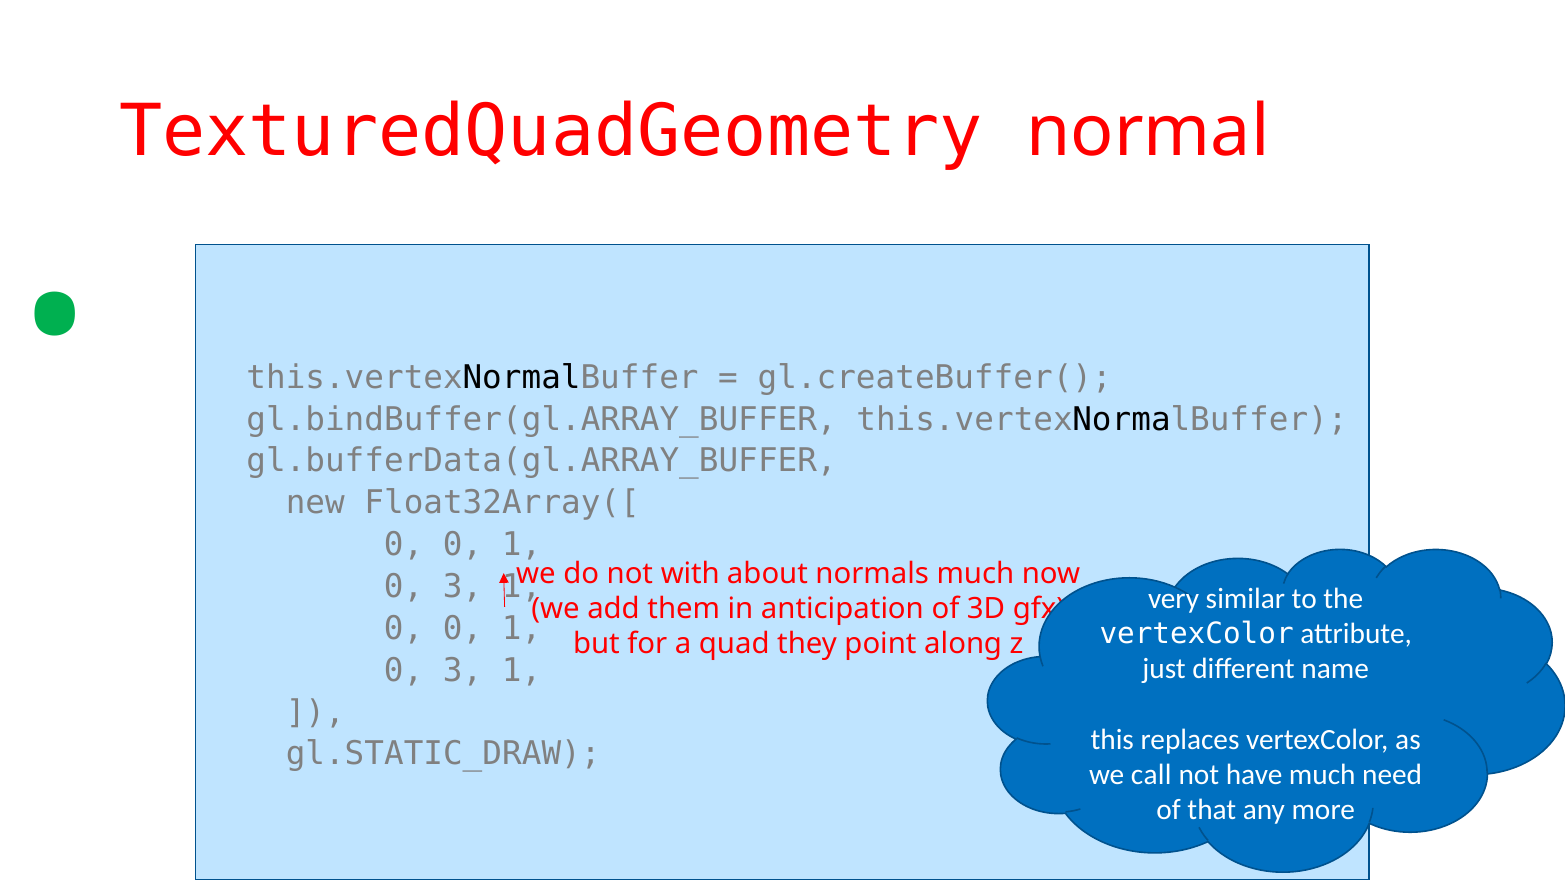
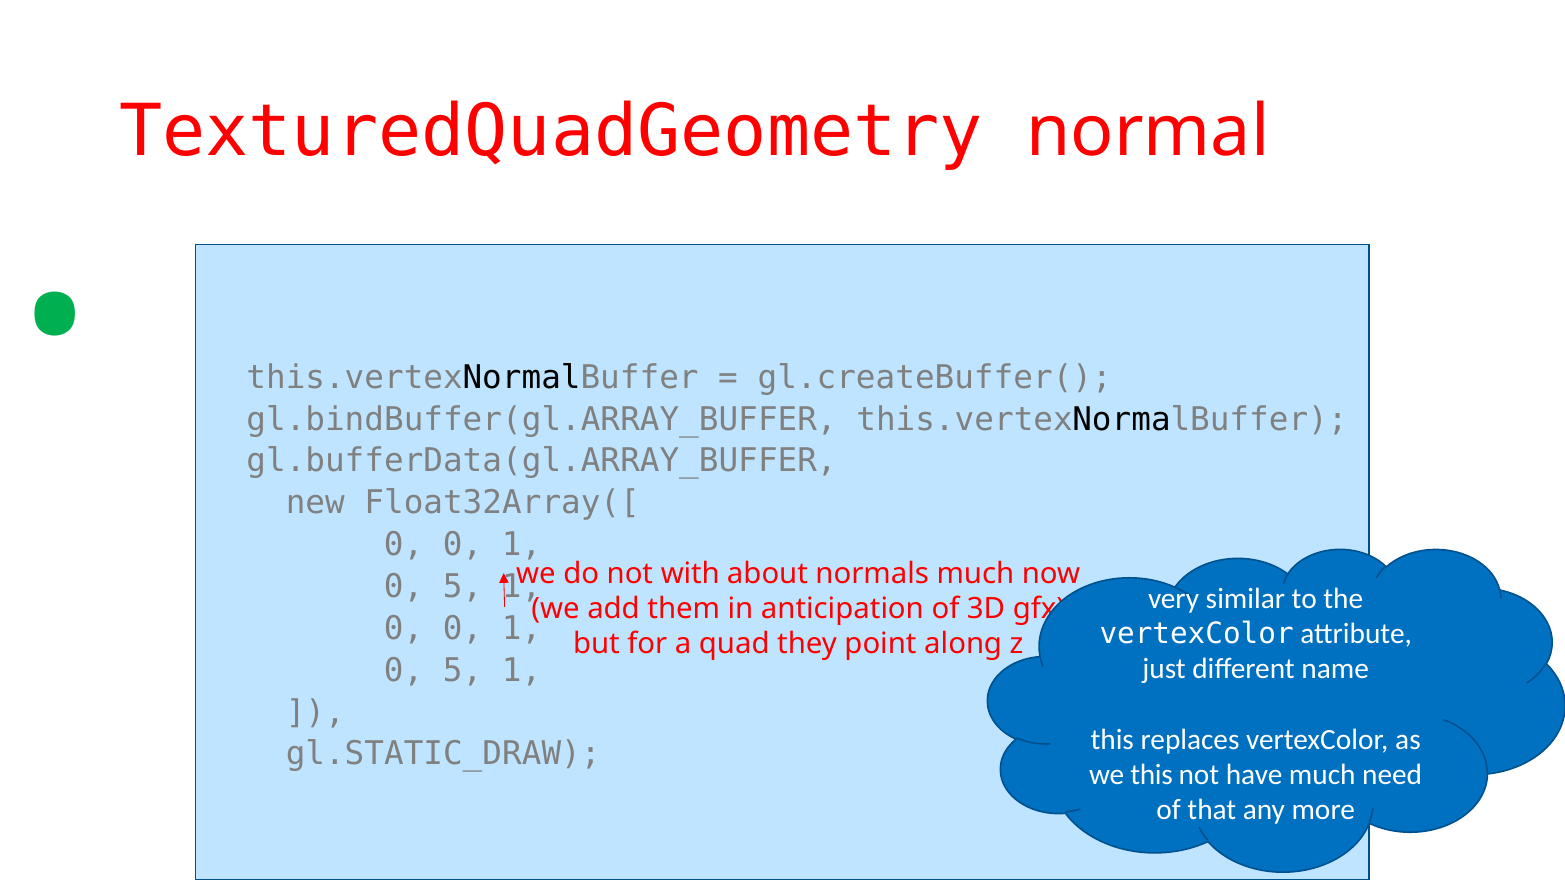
3: 3 -> 5 (463, 587)
3: 3 -> 5 (463, 671)
we call: call -> this (1152, 775)
